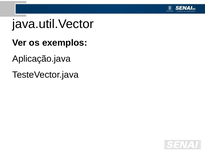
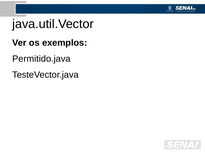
Aplicação.java: Aplicação.java -> Permitido.java (41, 59)
